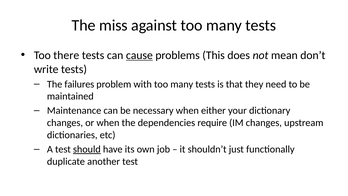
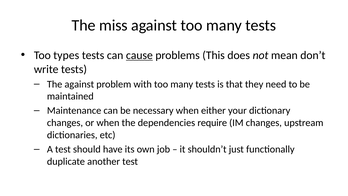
there: there -> types (66, 55)
The failures: failures -> against (79, 84)
should underline: present -> none (87, 149)
